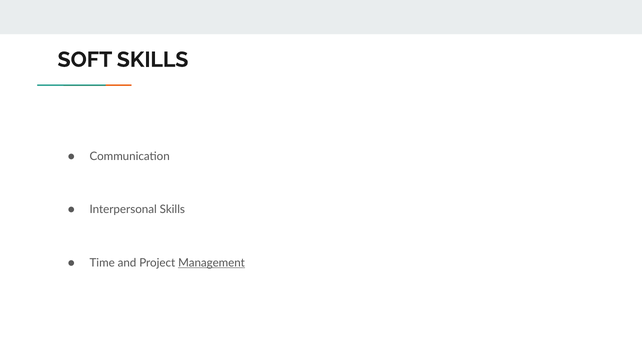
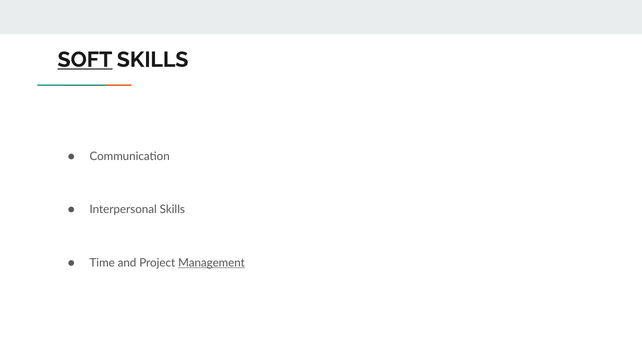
SOFT underline: none -> present (85, 60)
